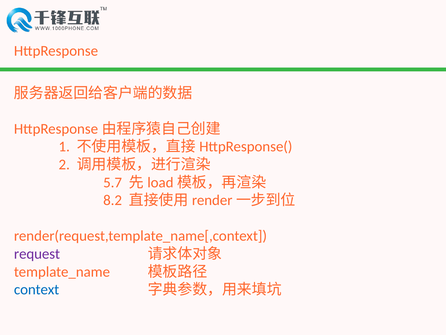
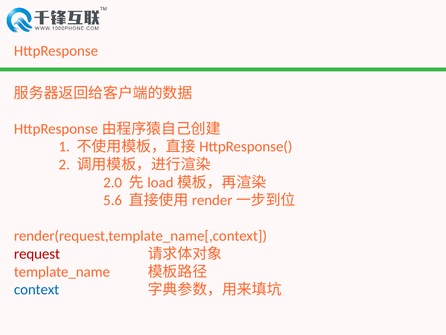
5.7: 5.7 -> 2.0 (113, 182)
8.2: 8.2 -> 5.6 (113, 200)
request colour: purple -> red (37, 254)
